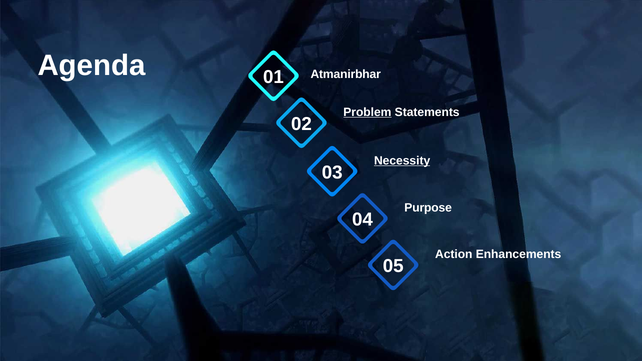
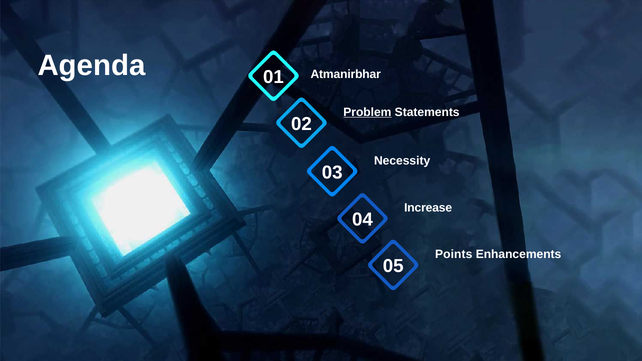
Necessity underline: present -> none (402, 161)
Purpose: Purpose -> Increase (428, 208)
Action: Action -> Points (454, 254)
